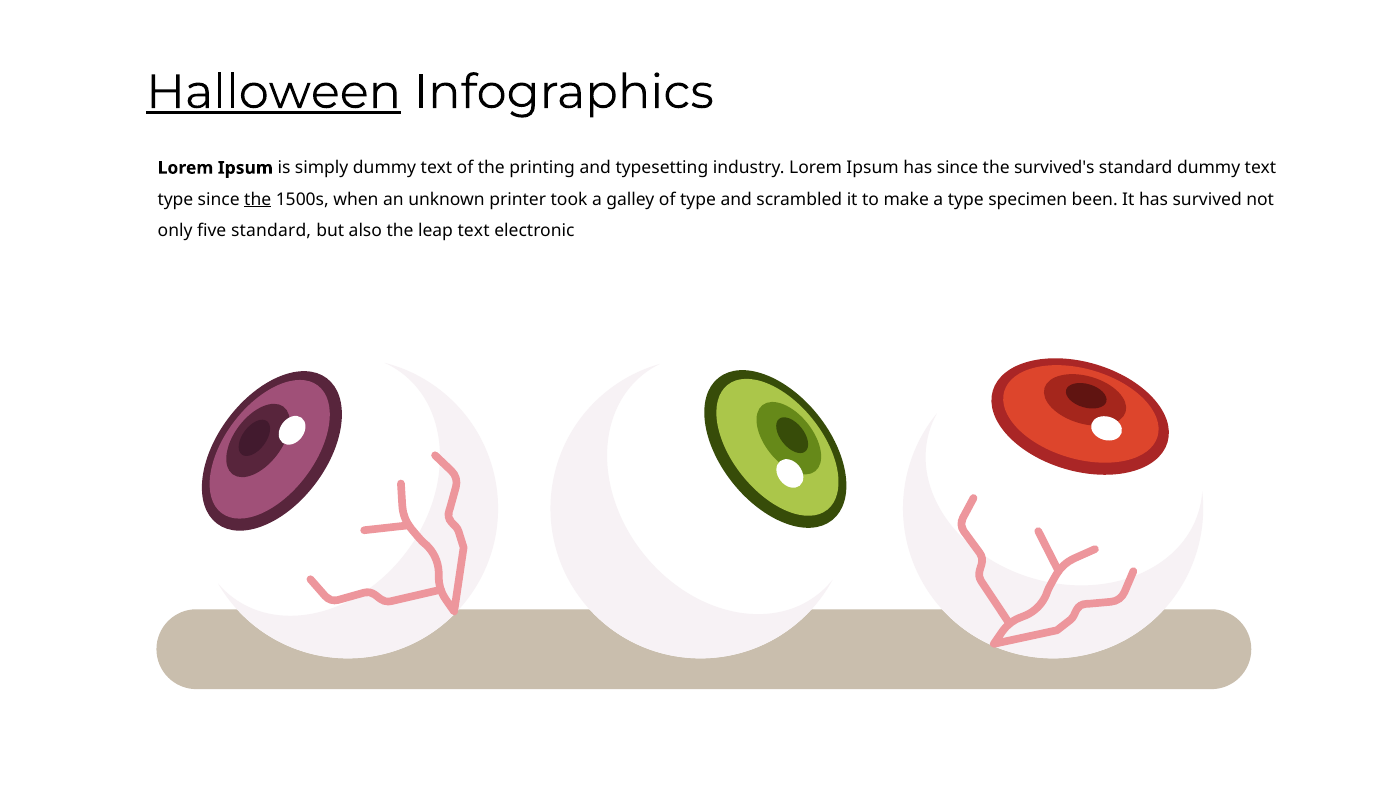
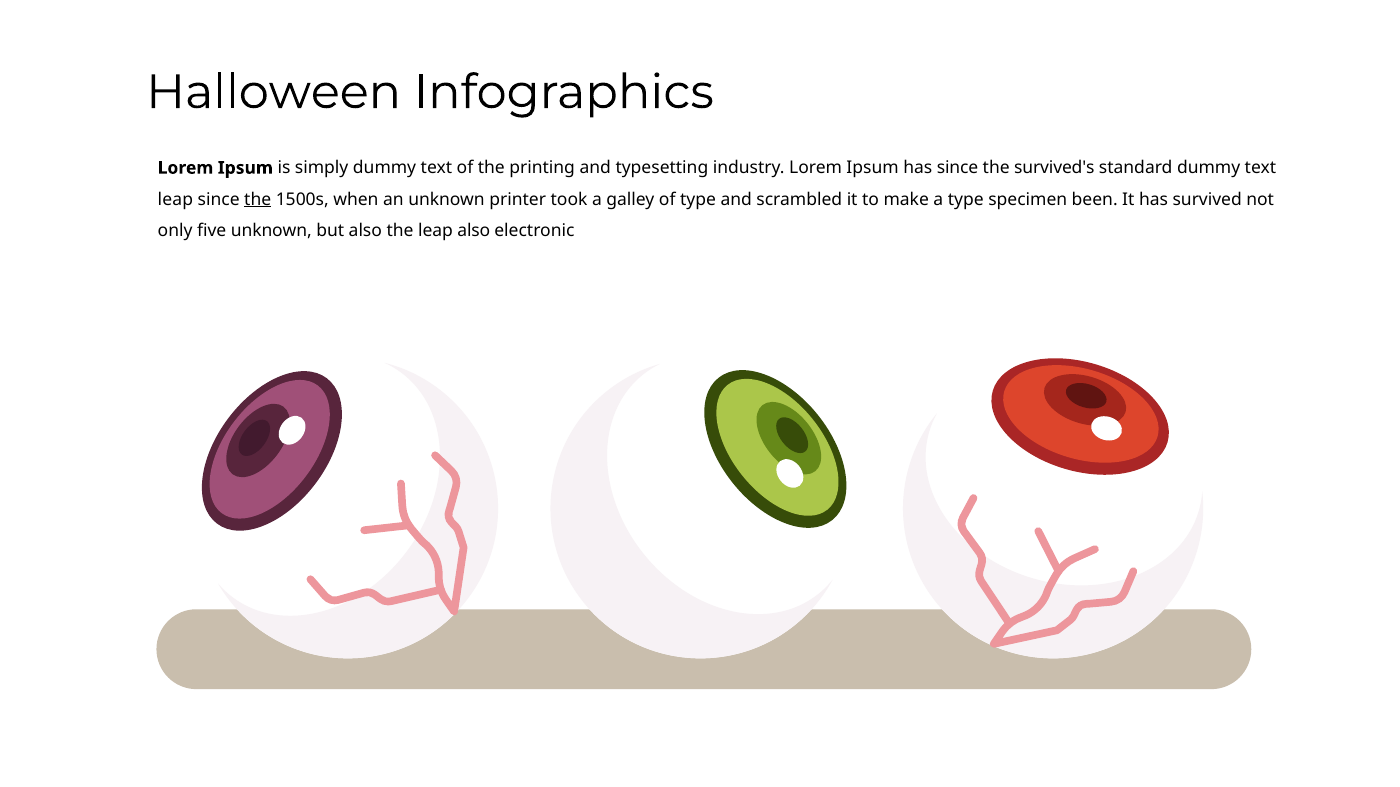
Halloween underline: present -> none (274, 92)
type: type -> leap (175, 200)
five standard: standard -> unknown (271, 231)
leap text: text -> also (474, 231)
